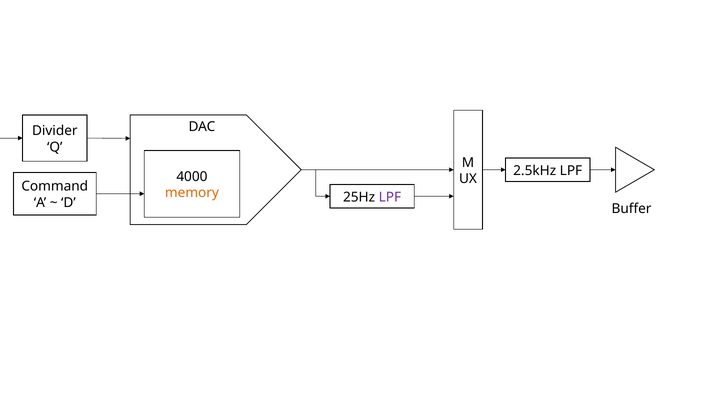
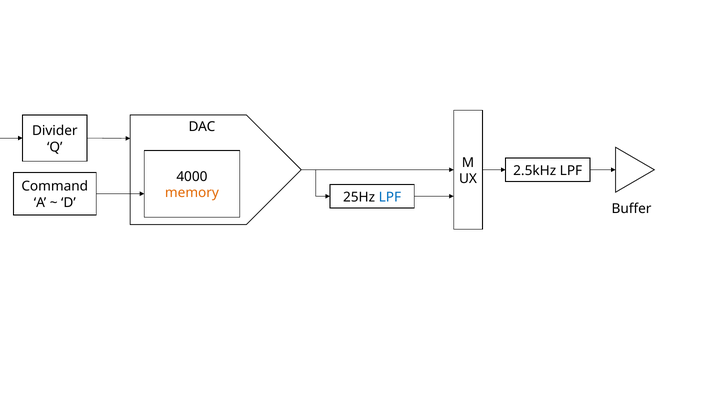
LPF colour: purple -> blue (390, 197)
